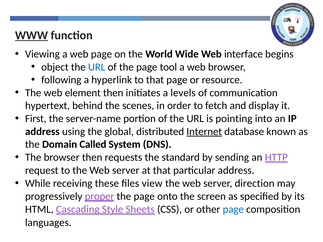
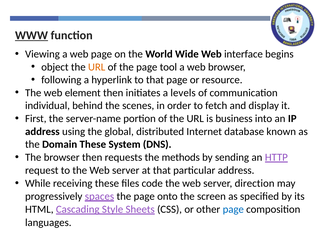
URL colour: blue -> orange (97, 67)
hypertext: hypertext -> individual (48, 106)
pointing: pointing -> business (234, 119)
Internet underline: present -> none (204, 132)
Domain Called: Called -> These (93, 145)
standard: standard -> methods (181, 157)
view: view -> code (152, 184)
proper: proper -> spaces (99, 196)
